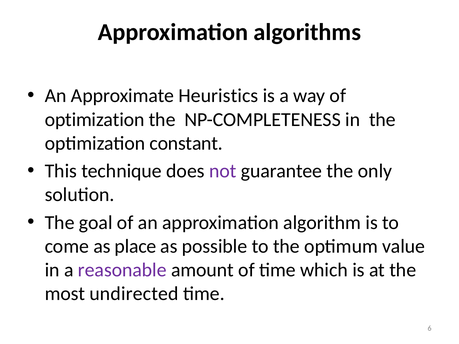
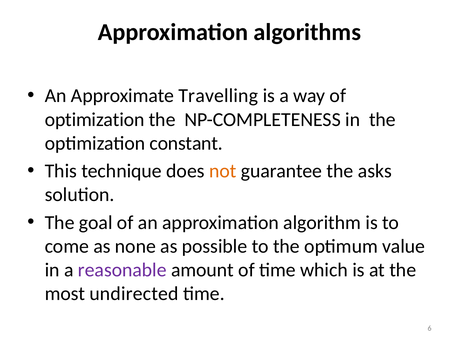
Heuristics: Heuristics -> Travelling (218, 96)
not colour: purple -> orange (223, 171)
only: only -> asks (375, 171)
place: place -> none (135, 246)
